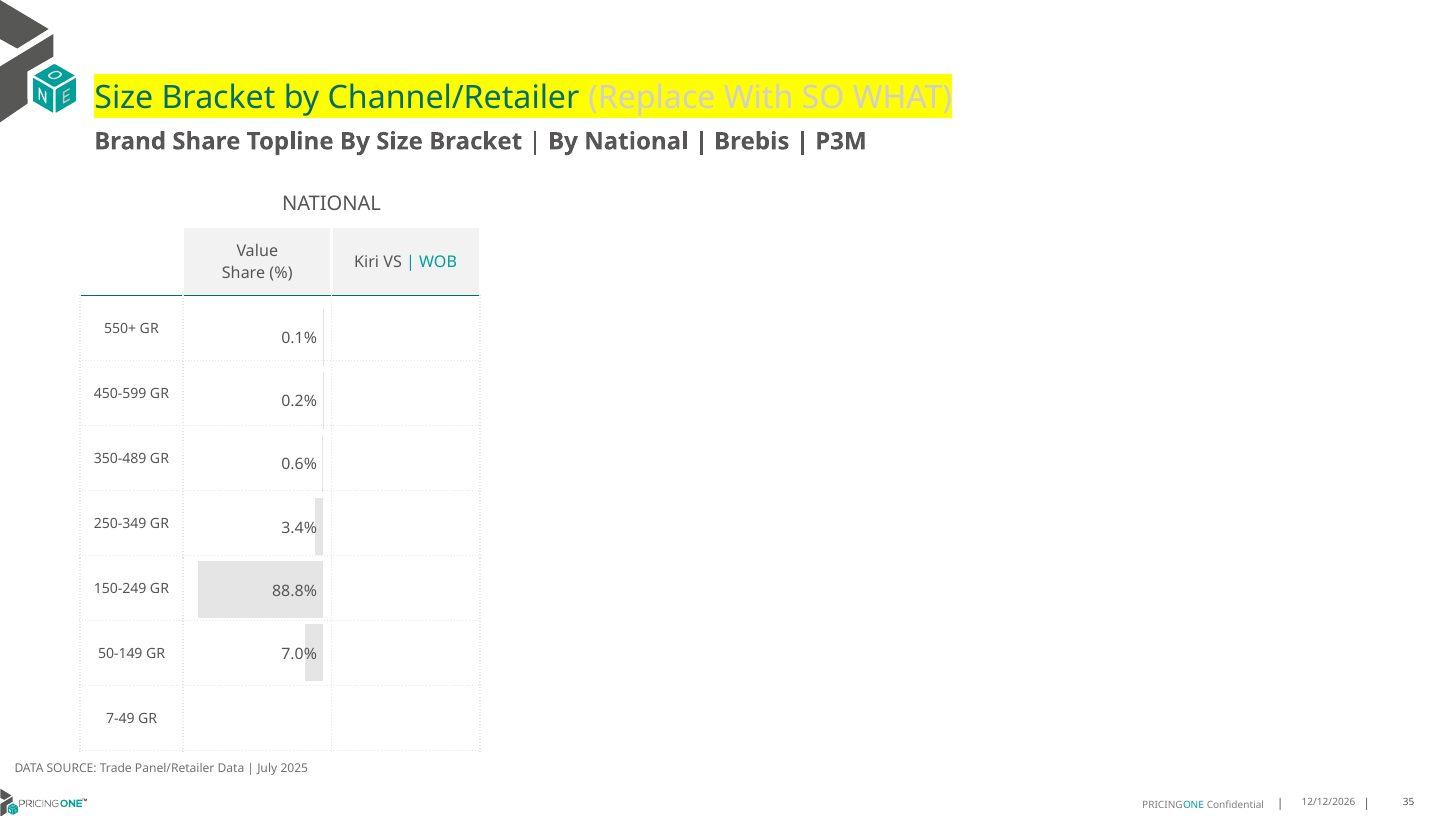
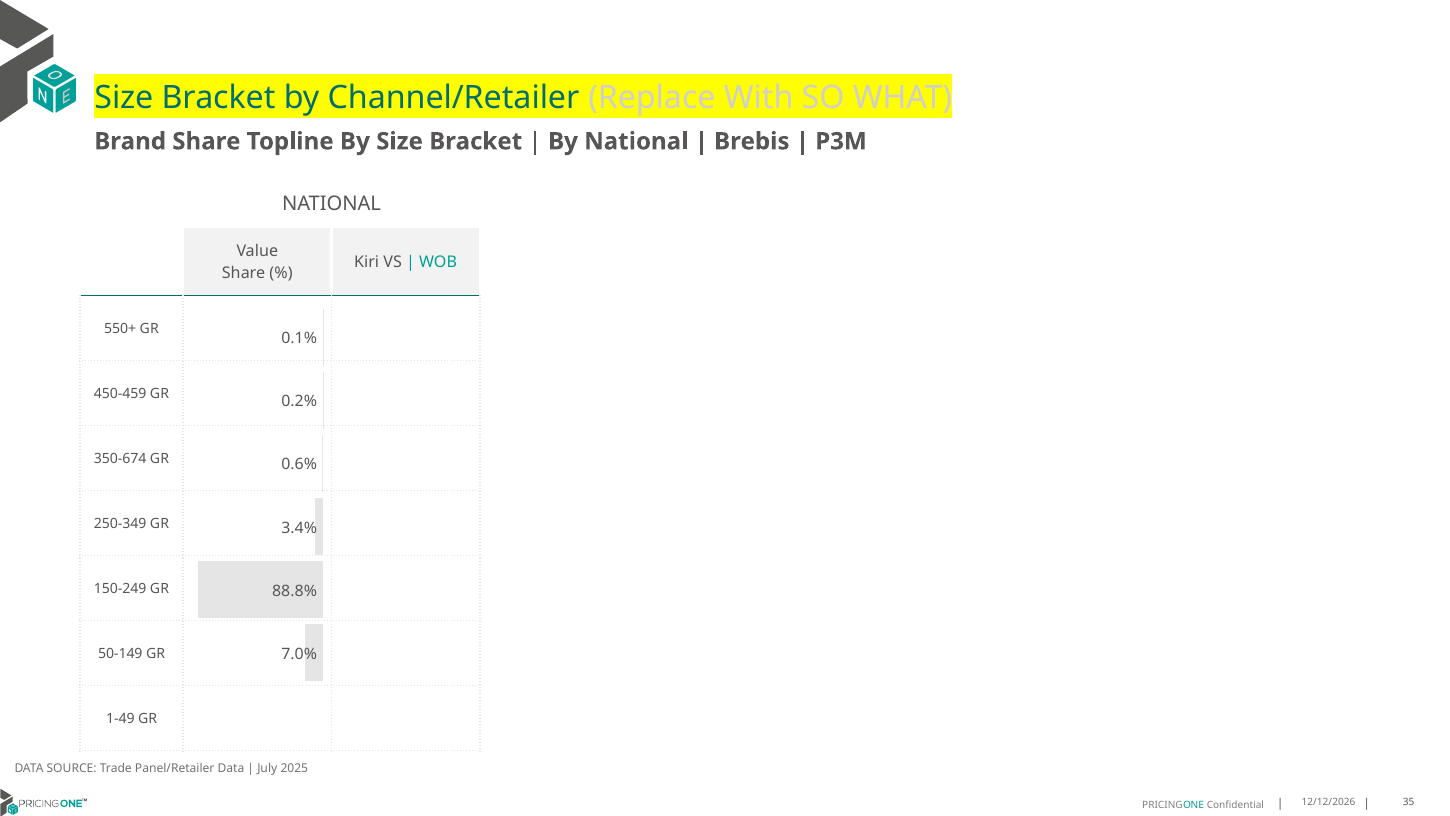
450-599: 450-599 -> 450-459 (120, 394)
350-489: 350-489 -> 350-674 (120, 459)
7-49: 7-49 -> 1-49 (120, 719)
